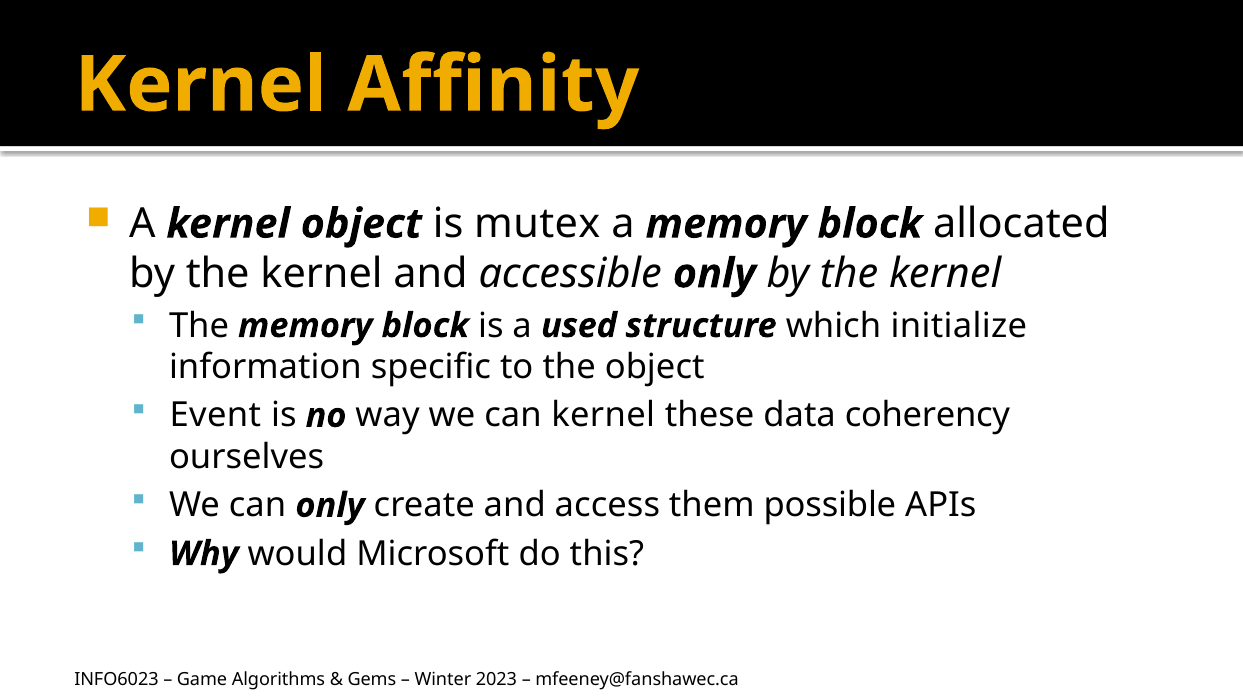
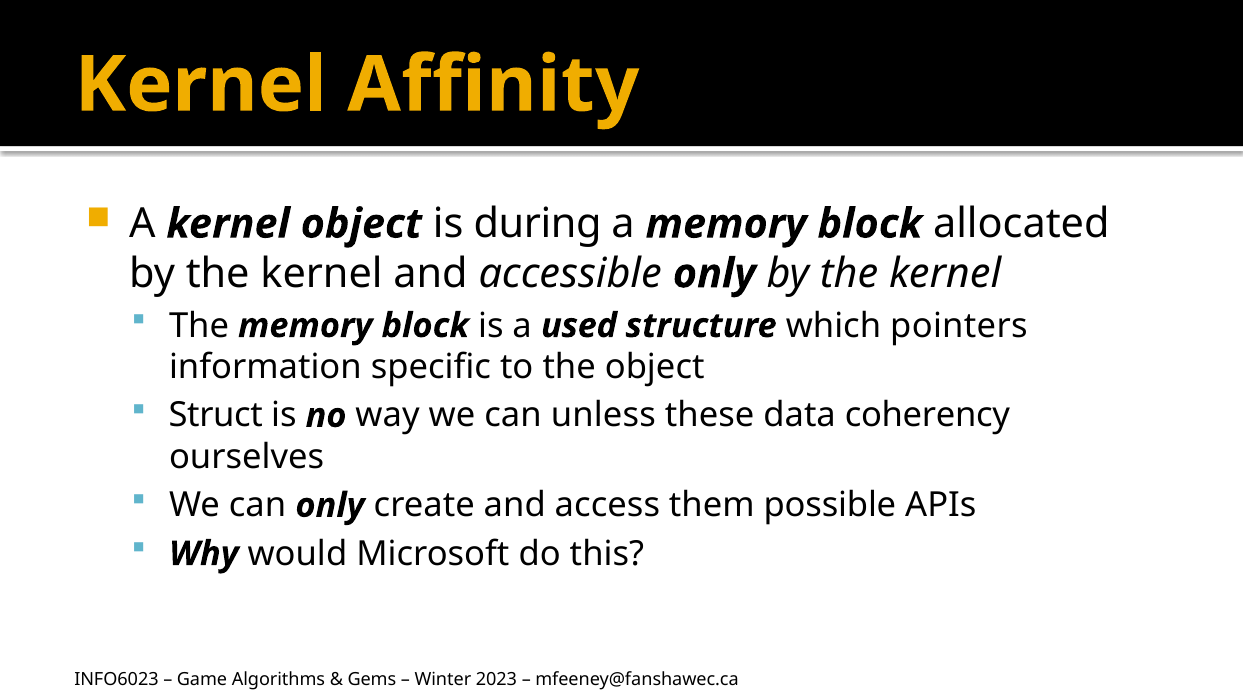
mutex: mutex -> during (538, 224)
initialize: initialize -> pointers (959, 326)
Event: Event -> Struct (216, 416)
can kernel: kernel -> unless (603, 416)
